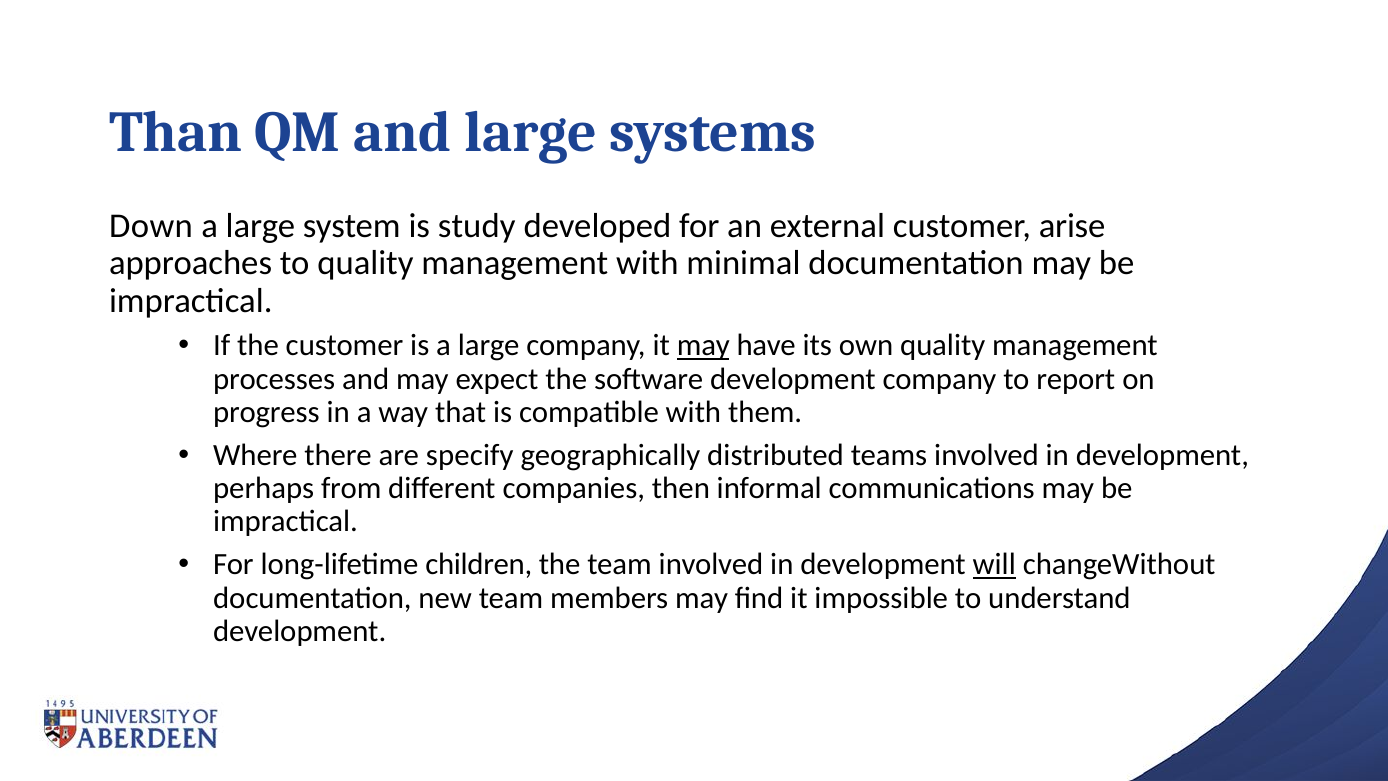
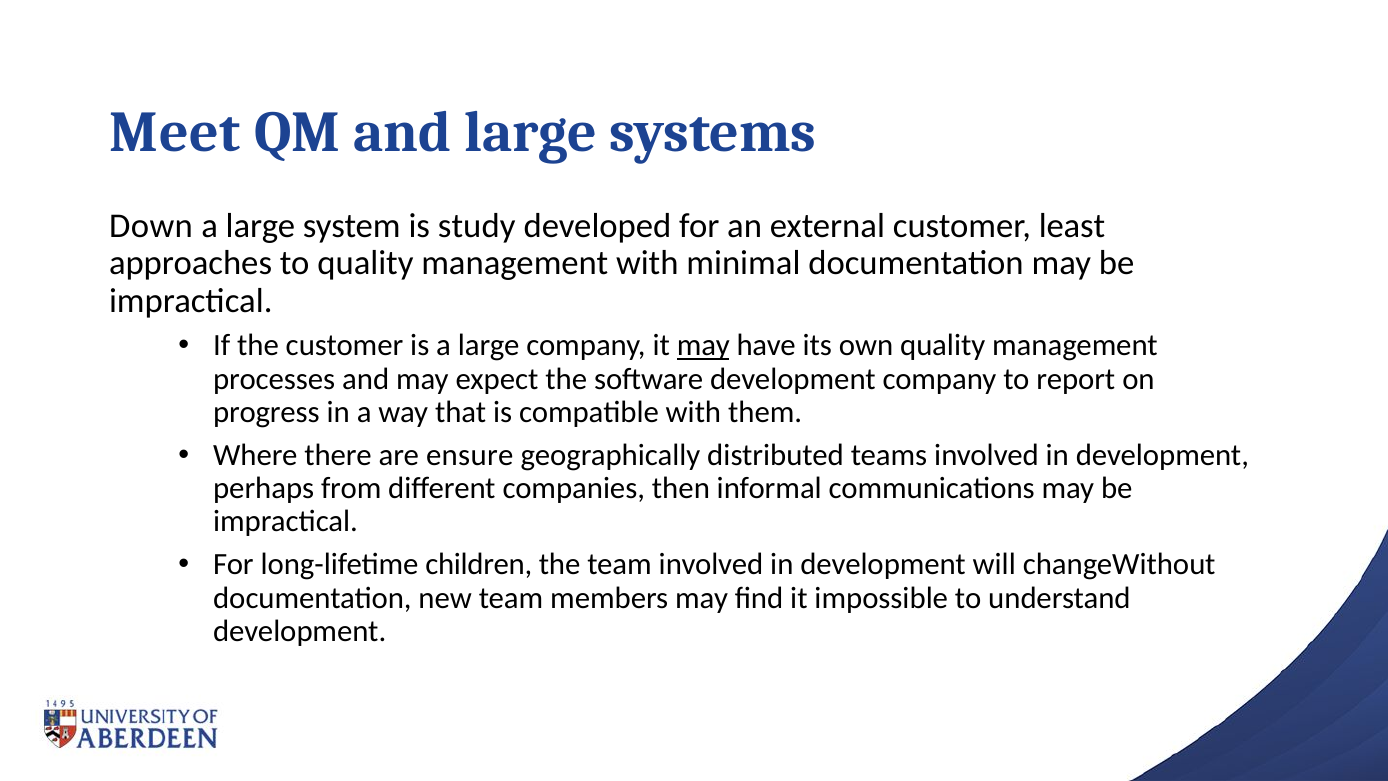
Than: Than -> Meet (175, 132)
arise: arise -> least (1072, 226)
specify: specify -> ensure (470, 455)
will underline: present -> none (994, 564)
